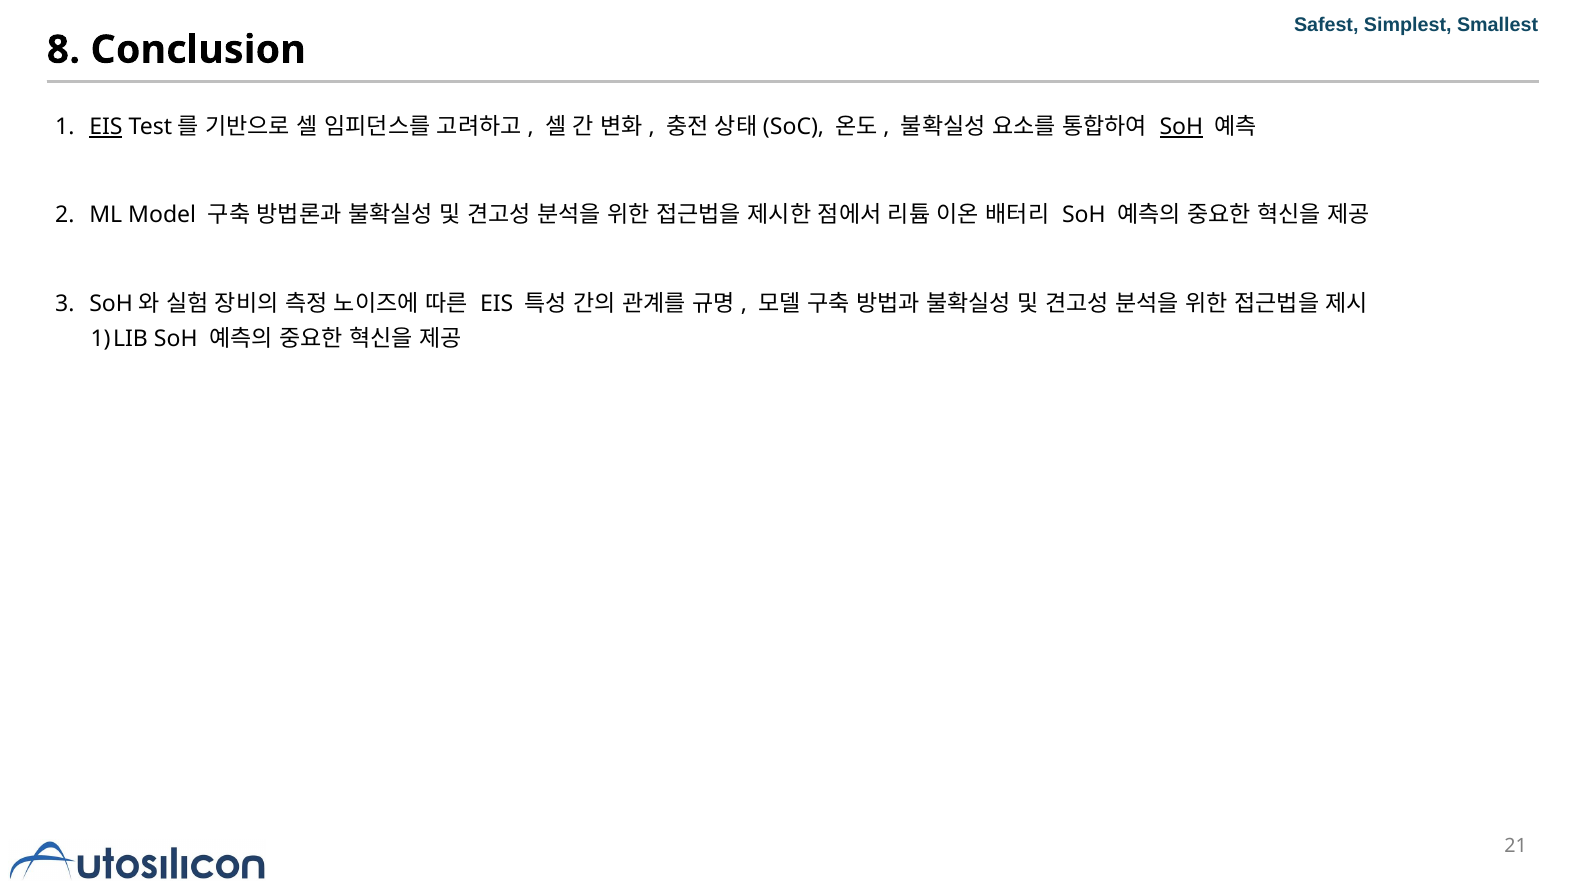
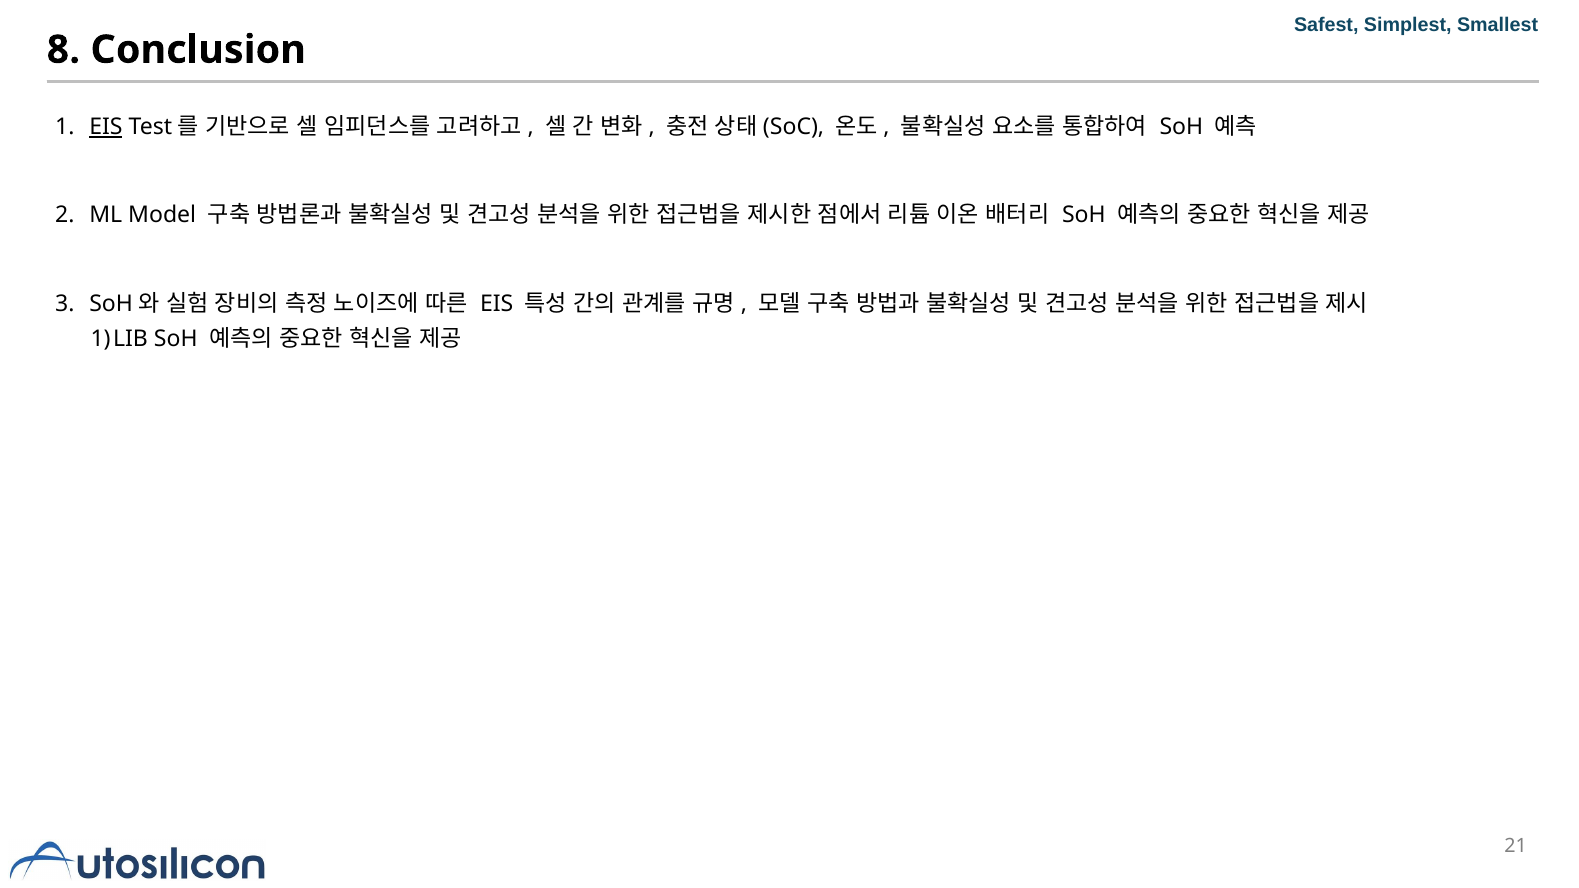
SoH underline: present -> none (1181, 127)
